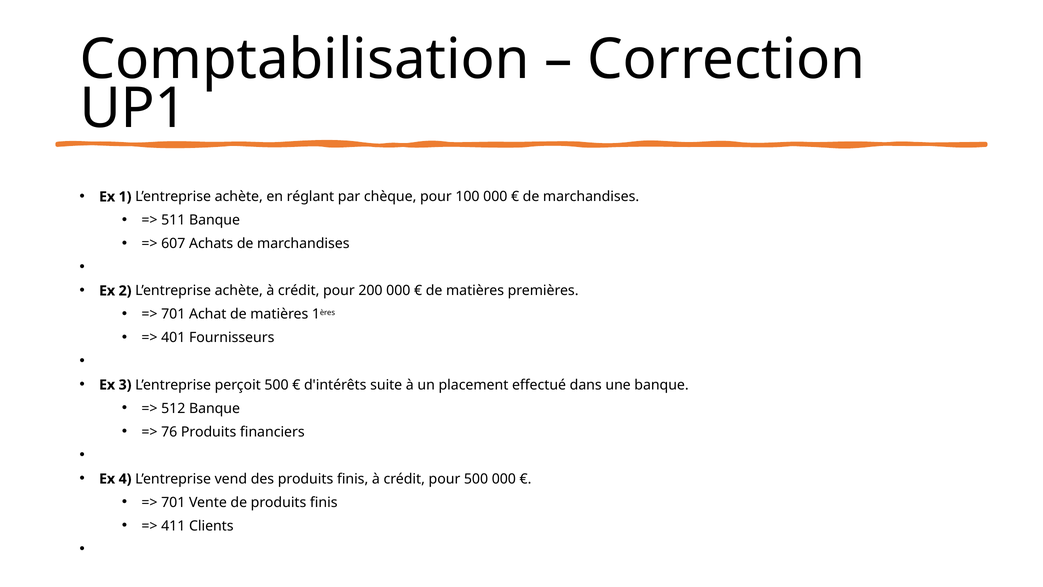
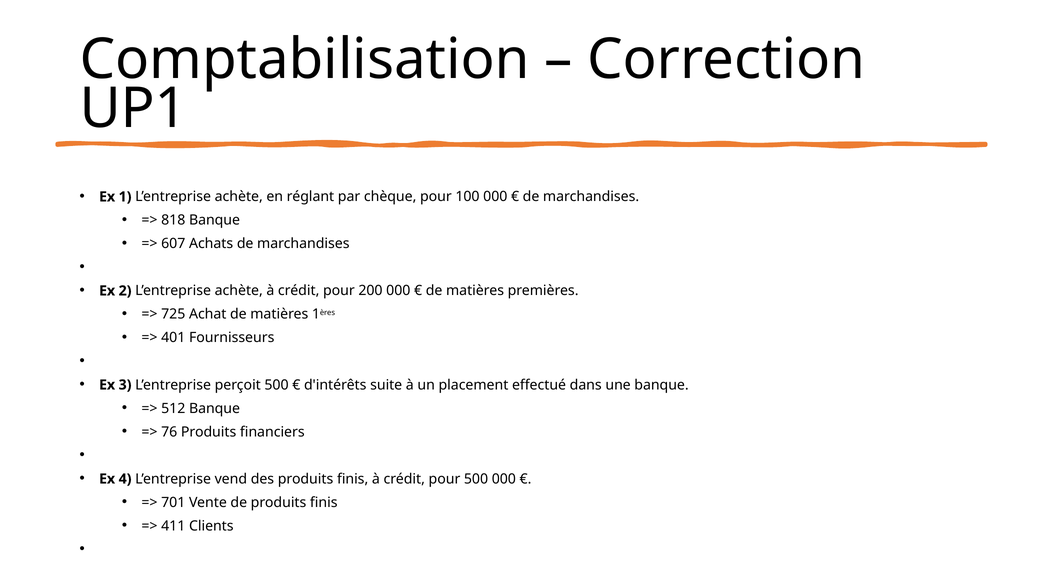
511: 511 -> 818 (173, 220)
701: 701 -> 725 (173, 314)
